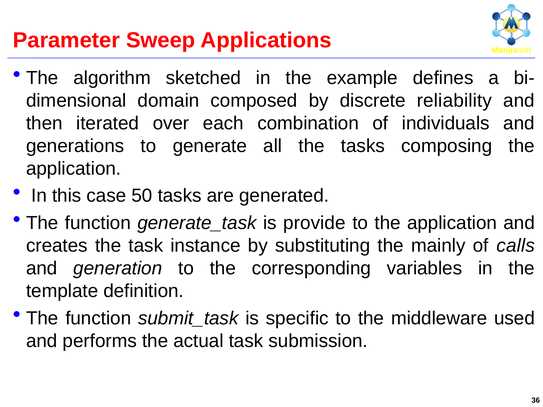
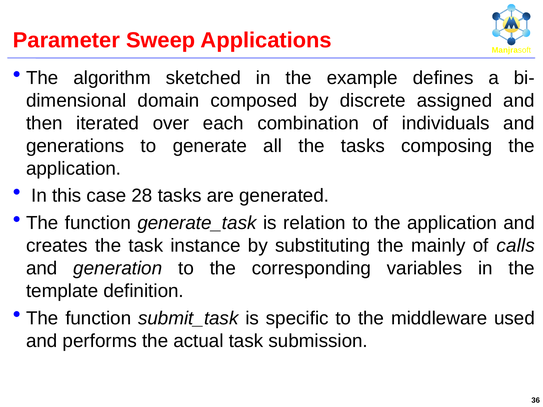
reliability: reliability -> assigned (455, 101)
50: 50 -> 28 (142, 196)
provide: provide -> relation (314, 223)
